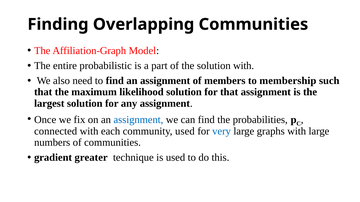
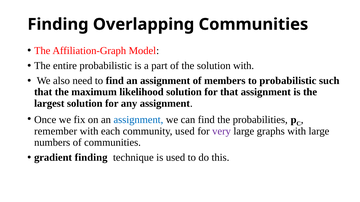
to membership: membership -> probabilistic (288, 81)
connected: connected -> remember (56, 132)
very colour: blue -> purple (222, 132)
gradient greater: greater -> finding (91, 158)
